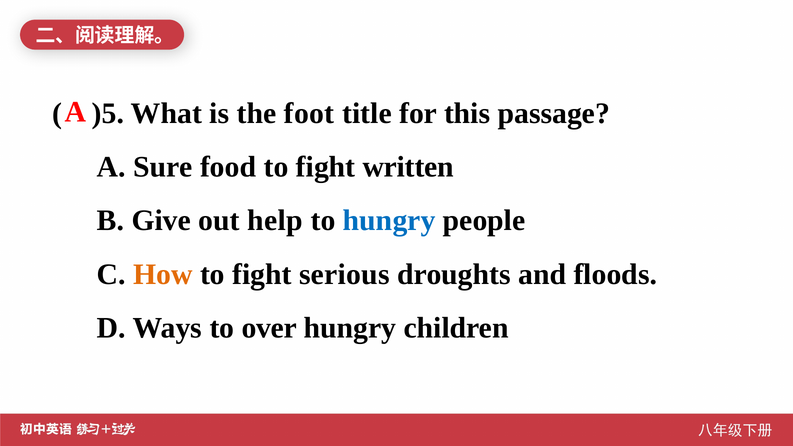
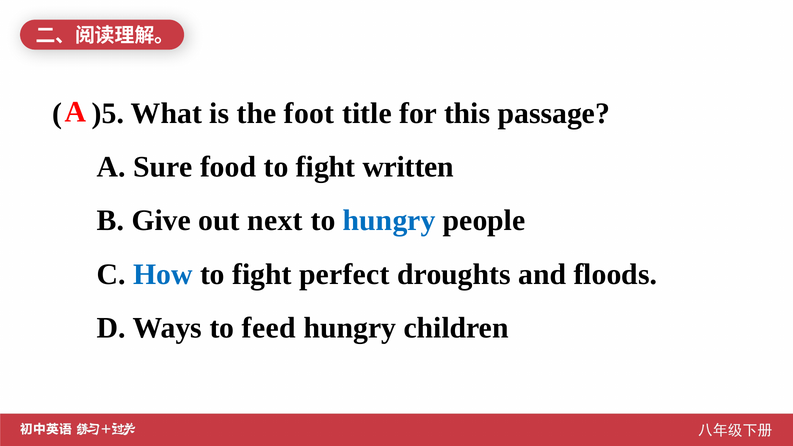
help: help -> next (275, 221)
How colour: orange -> blue (163, 274)
serious: serious -> perfect (344, 274)
over: over -> feed (269, 328)
